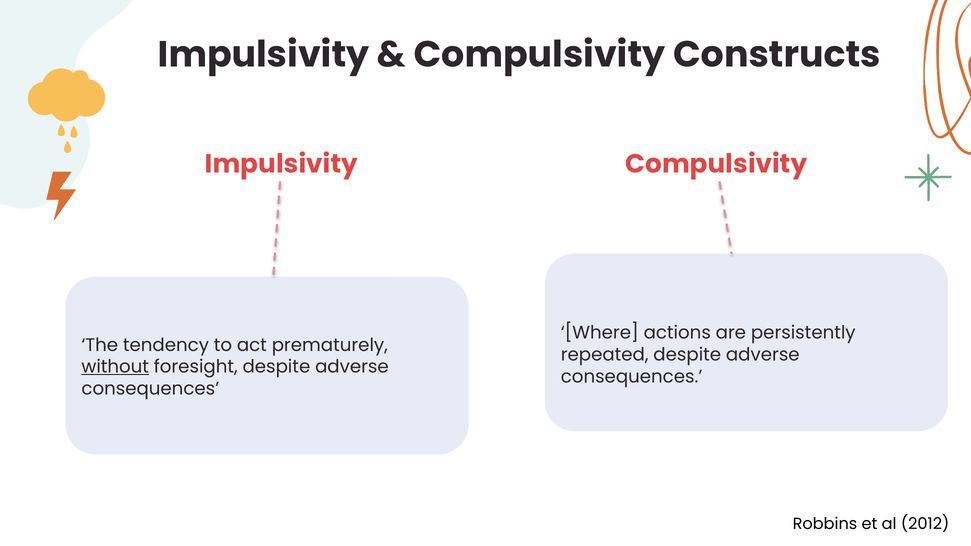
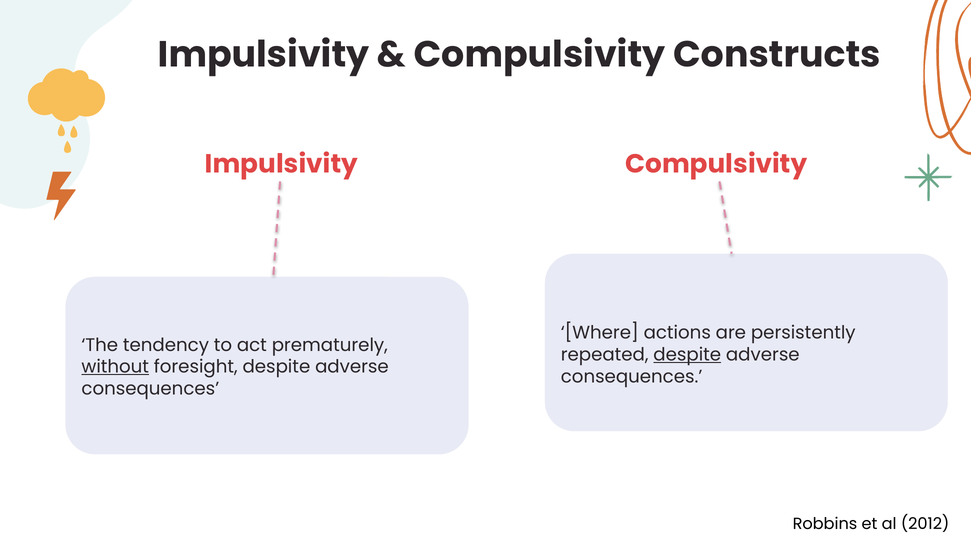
despite underline: none -> present (687, 355)
